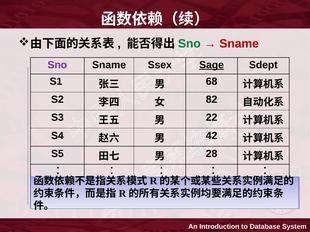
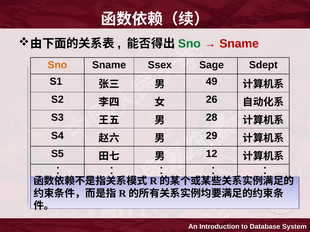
Sno colour: purple -> orange (57, 65)
Sage underline: present -> none (212, 65)
68: 68 -> 49 (212, 82)
82: 82 -> 26 (212, 100)
22: 22 -> 28 (212, 118)
42: 42 -> 29 (212, 136)
28: 28 -> 12 (212, 154)
